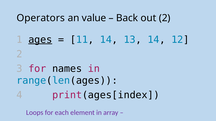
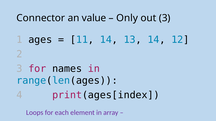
Operators: Operators -> Connector (41, 18)
Back: Back -> Only (127, 18)
out 2: 2 -> 3 (165, 18)
ages underline: present -> none (40, 40)
